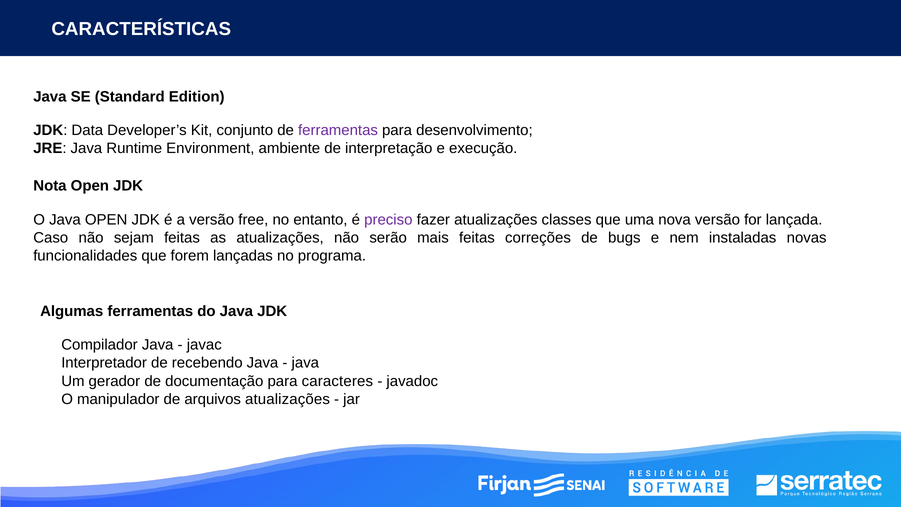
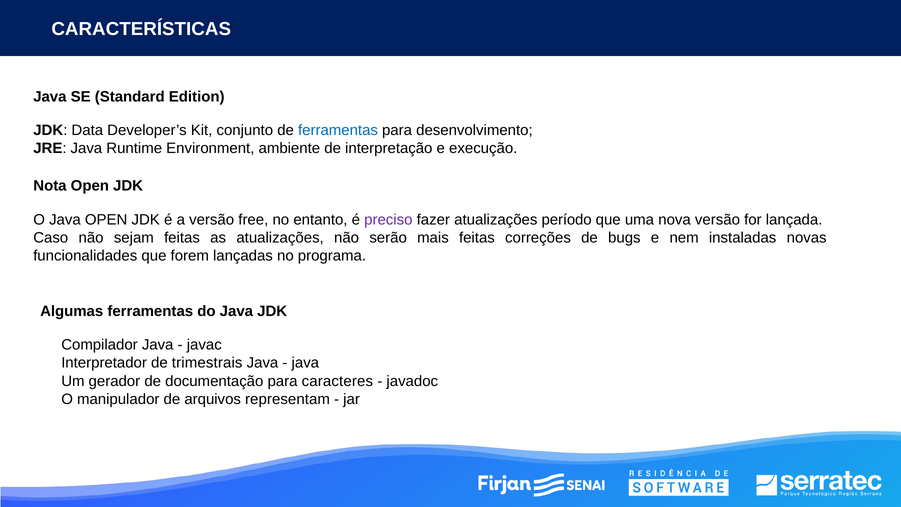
ferramentas colour: purple -> blue (338, 130)
classes: classes -> período (567, 220)
recebendo: recebendo -> trimestrais (207, 363)
arquivos atualizações: atualizações -> representam (287, 399)
